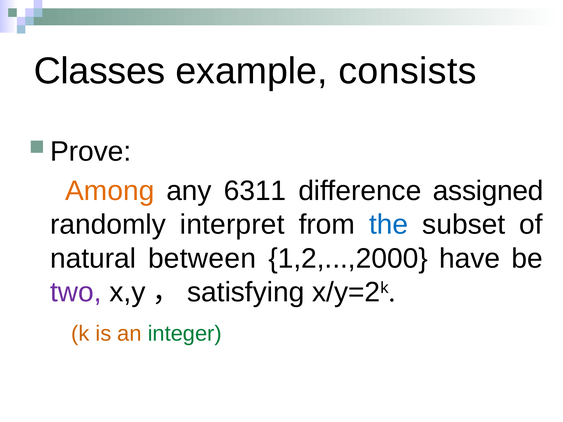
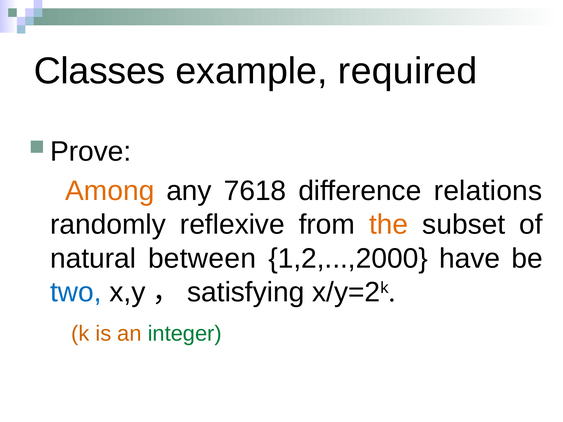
consists: consists -> required (408, 71)
6311: 6311 -> 7618 (255, 191)
assigned: assigned -> relations (488, 191)
interpret: interpret -> reflexive (232, 225)
the colour: blue -> orange (389, 225)
two colour: purple -> blue (76, 292)
